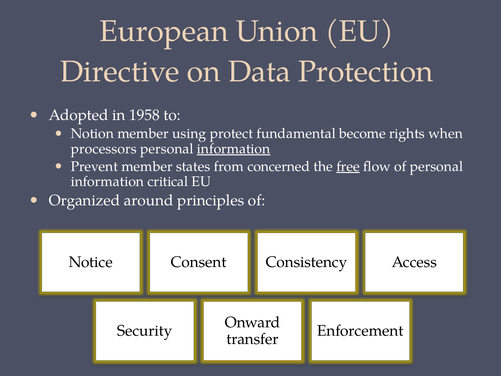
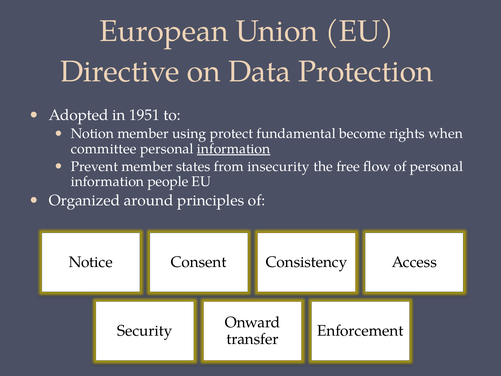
1958: 1958 -> 1951 (145, 115)
processors: processors -> committee (104, 149)
concerned: concerned -> insecurity (279, 166)
free underline: present -> none (348, 166)
critical: critical -> people (168, 182)
